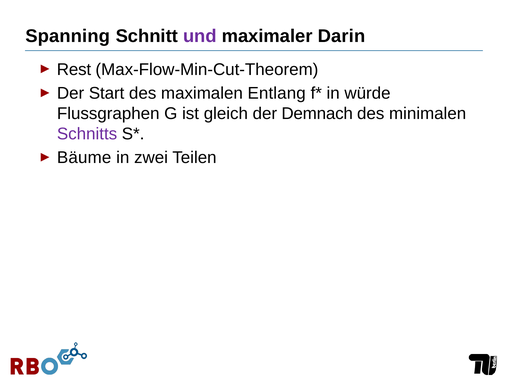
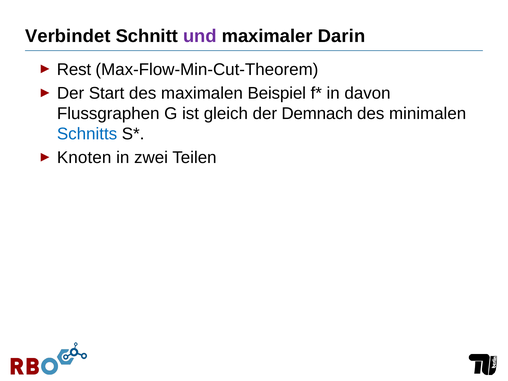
Spanning: Spanning -> Verbindet (68, 36)
Entlang: Entlang -> Beispiel (277, 93)
würde: würde -> davon (367, 93)
Schnitts colour: purple -> blue (87, 134)
Bäume: Bäume -> Knoten (84, 158)
